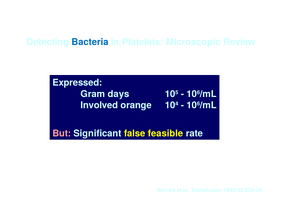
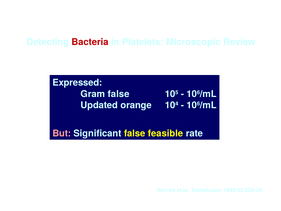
Bacteria colour: blue -> red (90, 42)
Gram days: days -> false (119, 94)
Involved: Involved -> Updated (99, 105)
